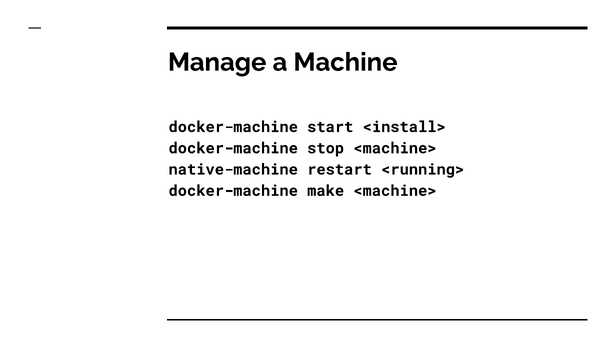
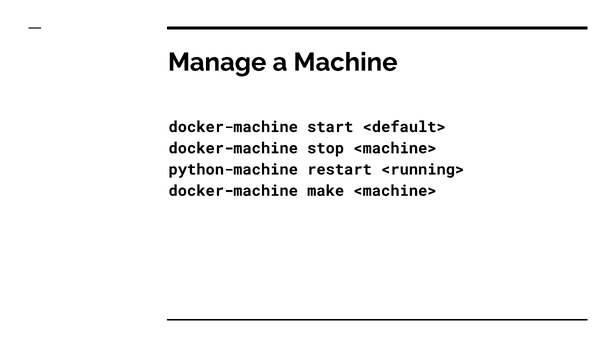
<install>: <install> -> <default> (404, 127)
native-machine: native-machine -> python-machine (233, 169)
